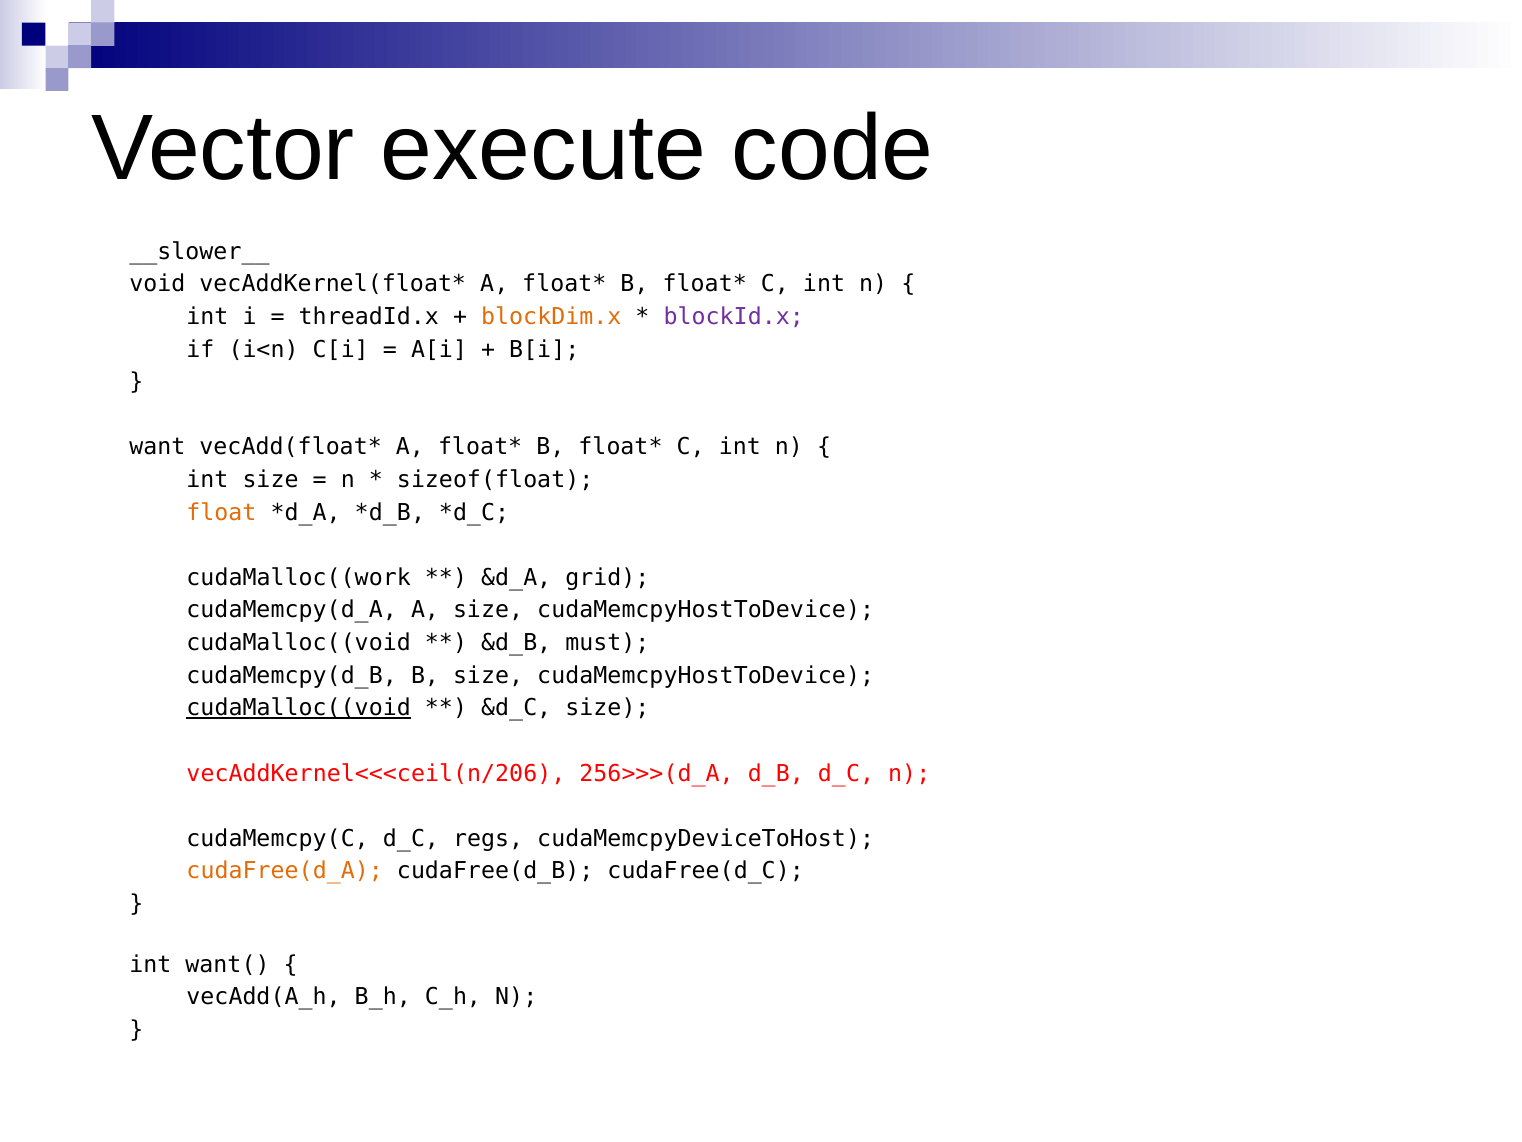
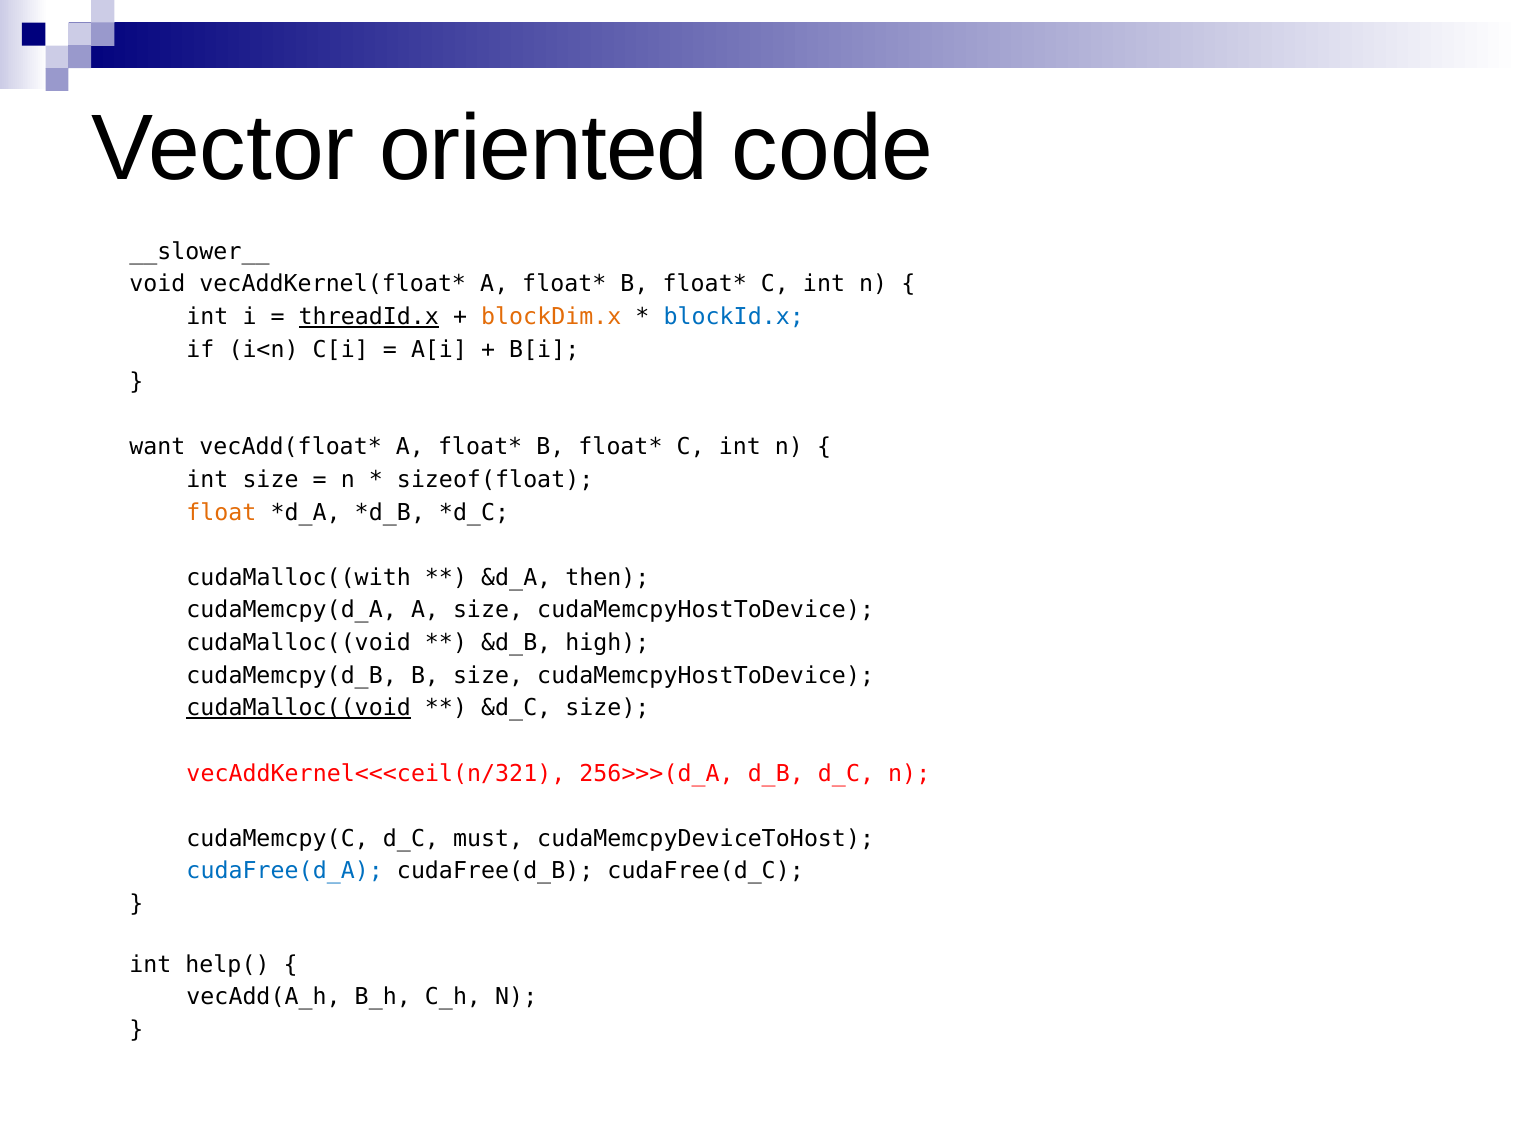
execute: execute -> oriented (544, 148)
threadId.x underline: none -> present (369, 317)
blockId.x colour: purple -> blue (734, 317)
cudaMalloc((work: cudaMalloc((work -> cudaMalloc((with (299, 577)
grid: grid -> then (607, 577)
must: must -> high (607, 643)
vecAddKernel<<<ceil(n/206: vecAddKernel<<<ceil(n/206 -> vecAddKernel<<<ceil(n/321 (376, 773)
regs: regs -> must (488, 838)
cudaFree(d_A colour: orange -> blue (285, 871)
want(: want( -> help( (227, 964)
